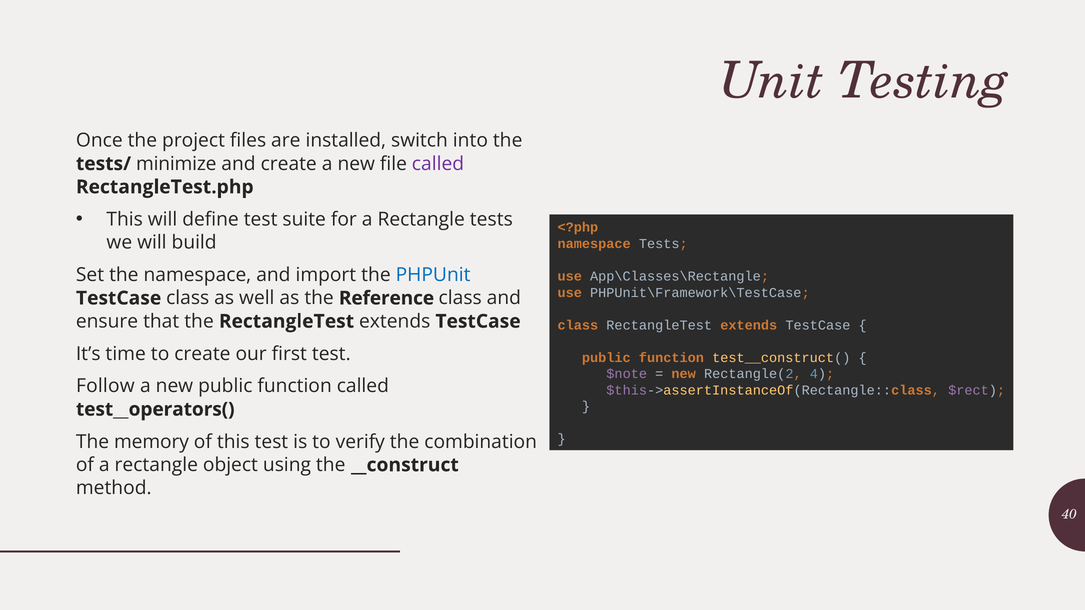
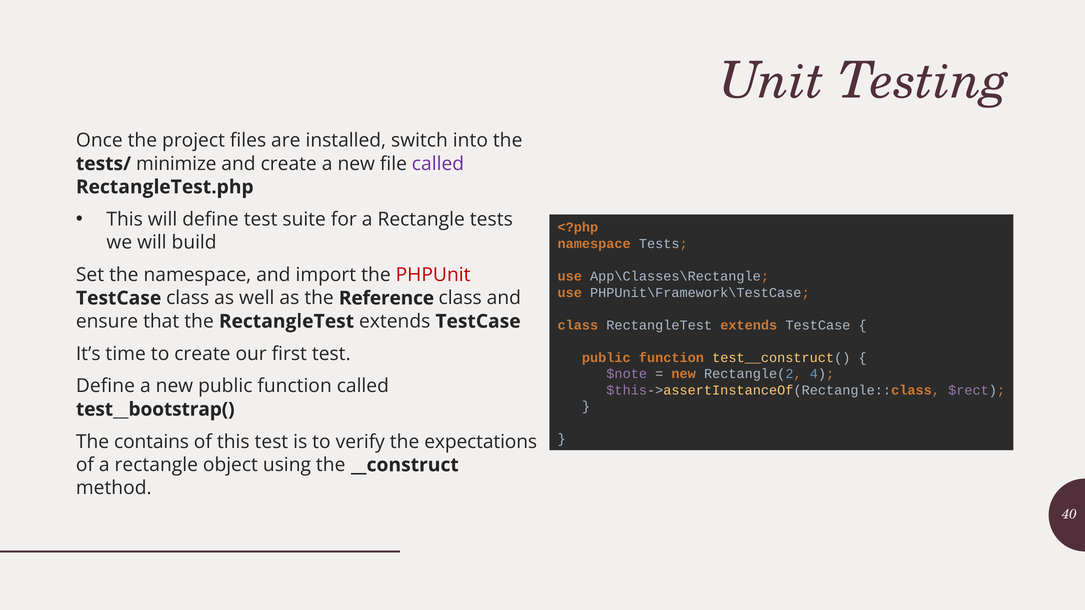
PHPUnit colour: blue -> red (433, 275)
Follow: Follow -> Define (105, 386)
test__operators(: test__operators( -> test__bootstrap( (155, 410)
memory: memory -> contains (152, 442)
combination: combination -> expectations (481, 442)
